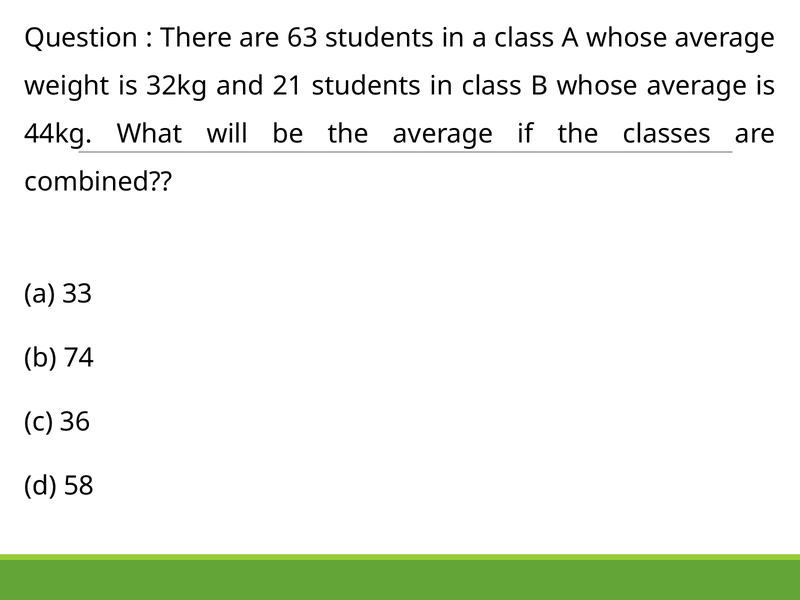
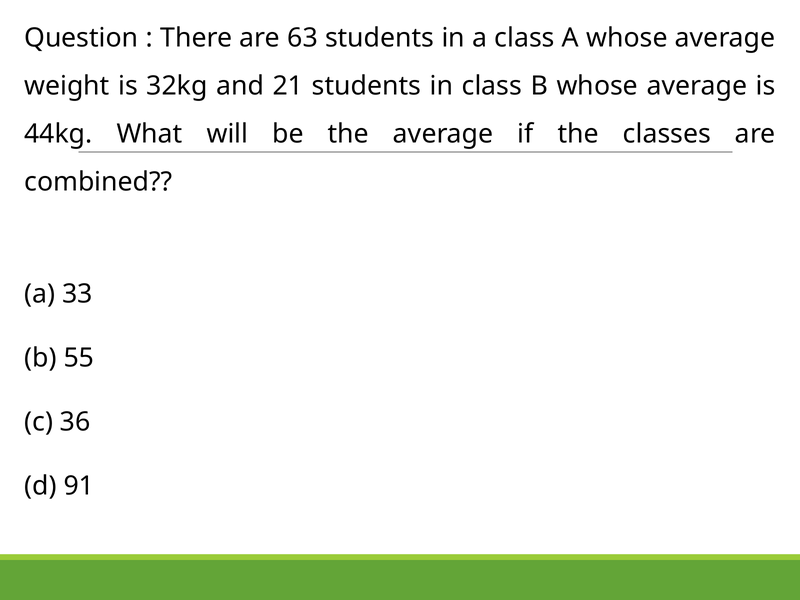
74: 74 -> 55 (79, 358)
58: 58 -> 91 (79, 486)
